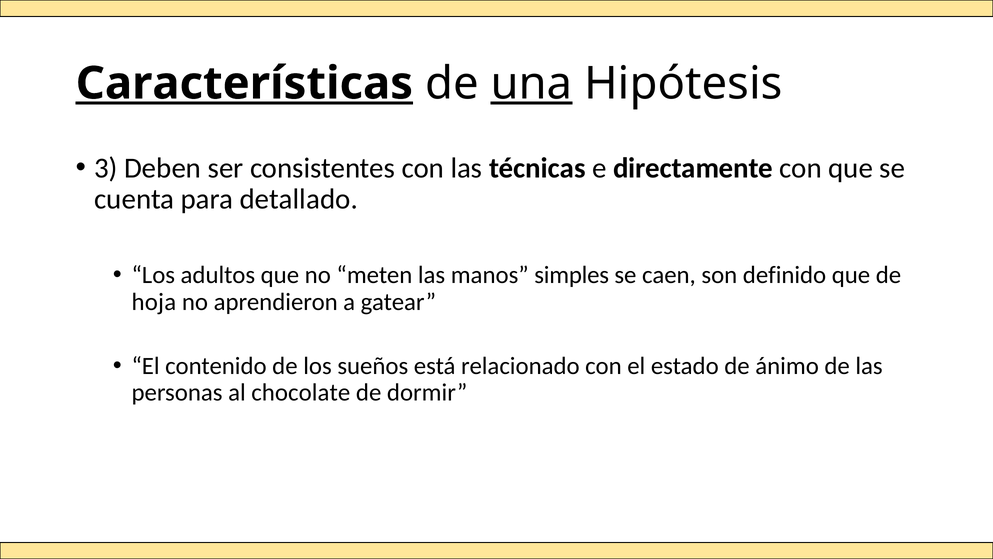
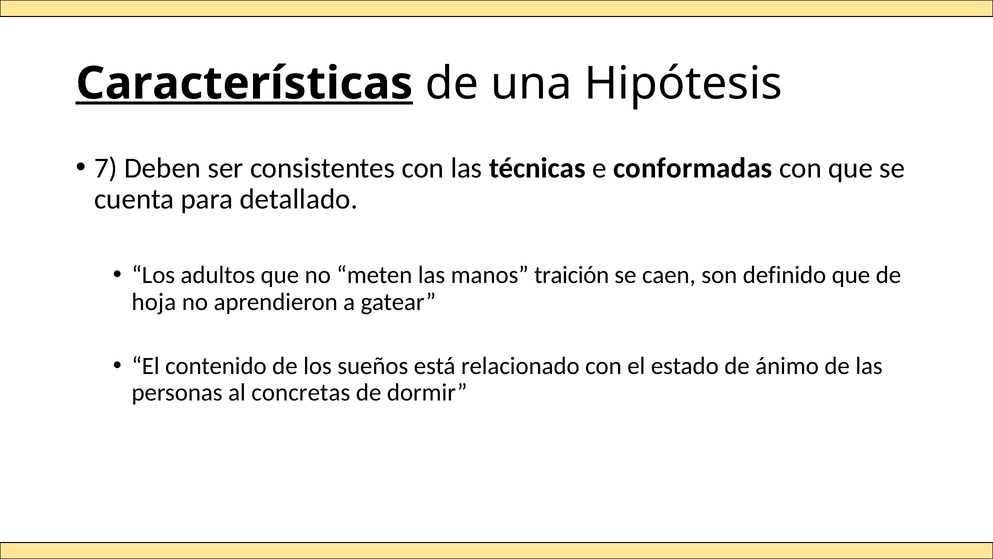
una underline: present -> none (531, 83)
3: 3 -> 7 (106, 168)
directamente: directamente -> conformadas (693, 168)
simples: simples -> traición (572, 275)
chocolate: chocolate -> concretas (301, 392)
